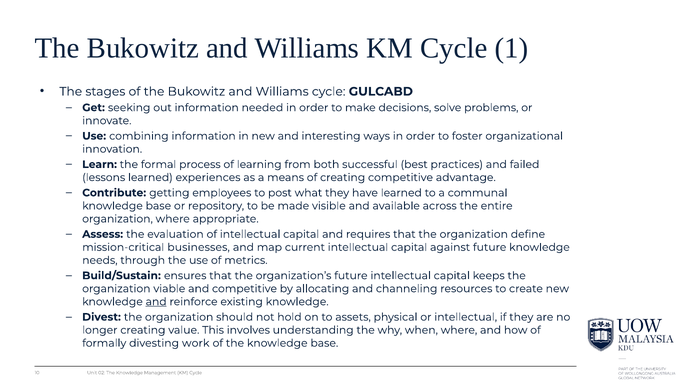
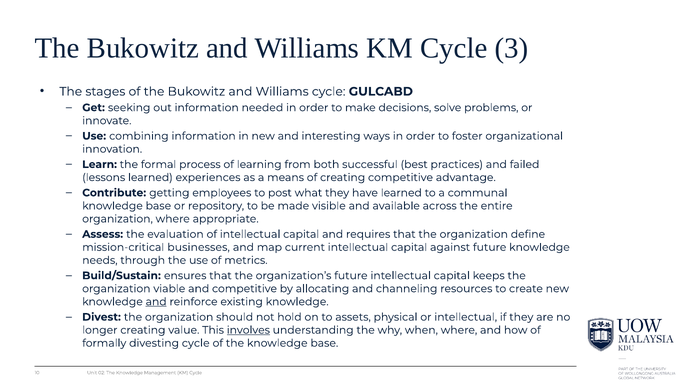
1: 1 -> 3 (511, 48)
involves underline: none -> present (248, 330)
divesting work: work -> cycle (196, 343)
